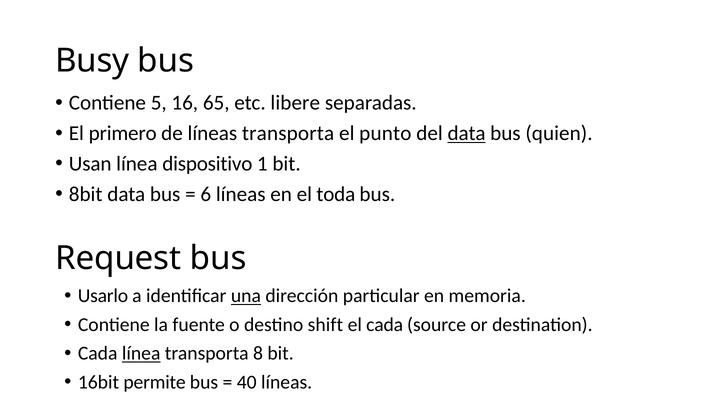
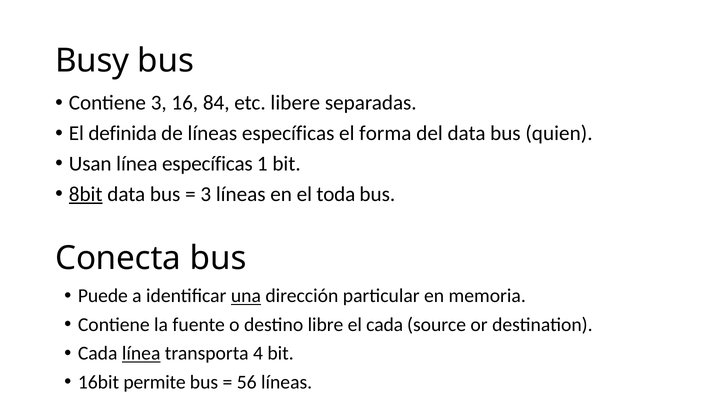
Contiene 5: 5 -> 3 (159, 103)
65: 65 -> 84 (216, 103)
primero: primero -> definida (123, 133)
líneas transporta: transporta -> específicas (288, 133)
punto: punto -> forma (385, 133)
data underline: present -> none (467, 133)
línea dispositivo: dispositivo -> específicas (207, 164)
8bit underline: none -> present (86, 194)
6: 6 -> 3 (206, 194)
Request: Request -> Conecta (118, 258)
Usarlo: Usarlo -> Puede (103, 296)
shift: shift -> libre (325, 325)
8: 8 -> 4 (258, 353)
40: 40 -> 56 (247, 382)
